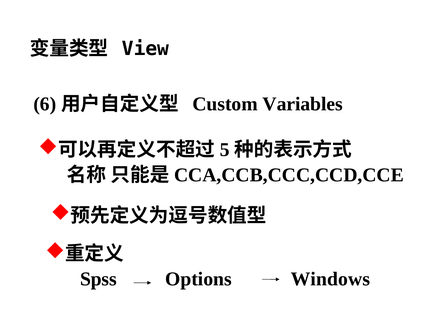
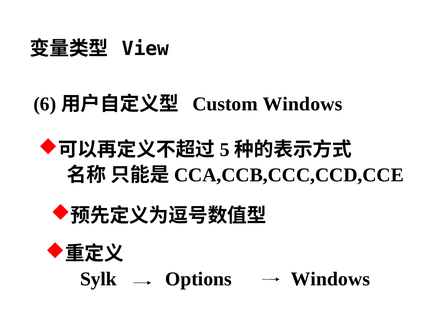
Custom Variables: Variables -> Windows (303, 104)
Spss: Spss -> Sylk (98, 280)
